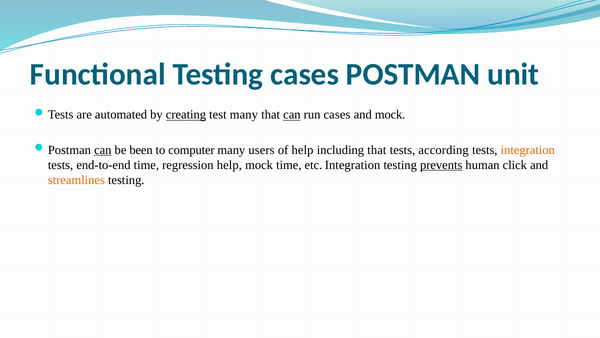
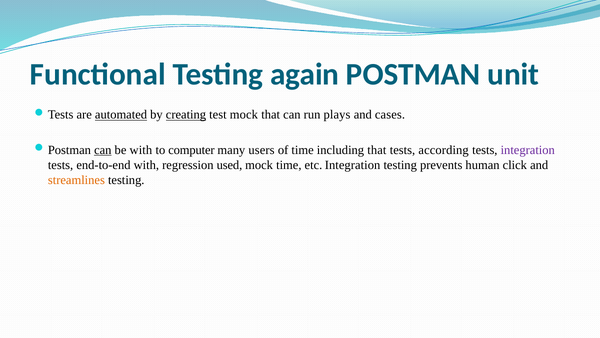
Testing cases: cases -> again (305, 74)
automated underline: none -> present (121, 115)
test many: many -> mock (244, 115)
can underline: present -> none (292, 115)
run cases: cases -> plays (337, 115)
and mock: mock -> cases (390, 115)
be been: been -> with (141, 150)
of help: help -> time (303, 150)
integration colour: orange -> purple (528, 150)
end-to-end time: time -> with (146, 165)
regression help: help -> used (229, 165)
prevents underline: present -> none (441, 165)
